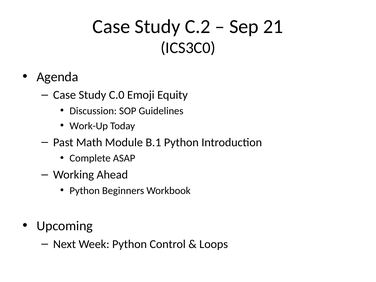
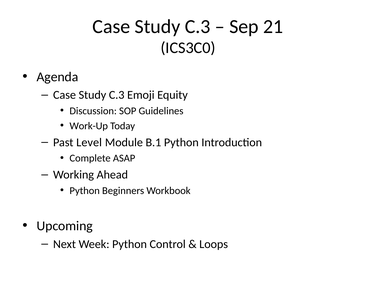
C.2: C.2 -> C.3 (198, 26)
C.0: C.0 -> C.3 (117, 95)
Math: Math -> Level (89, 142)
